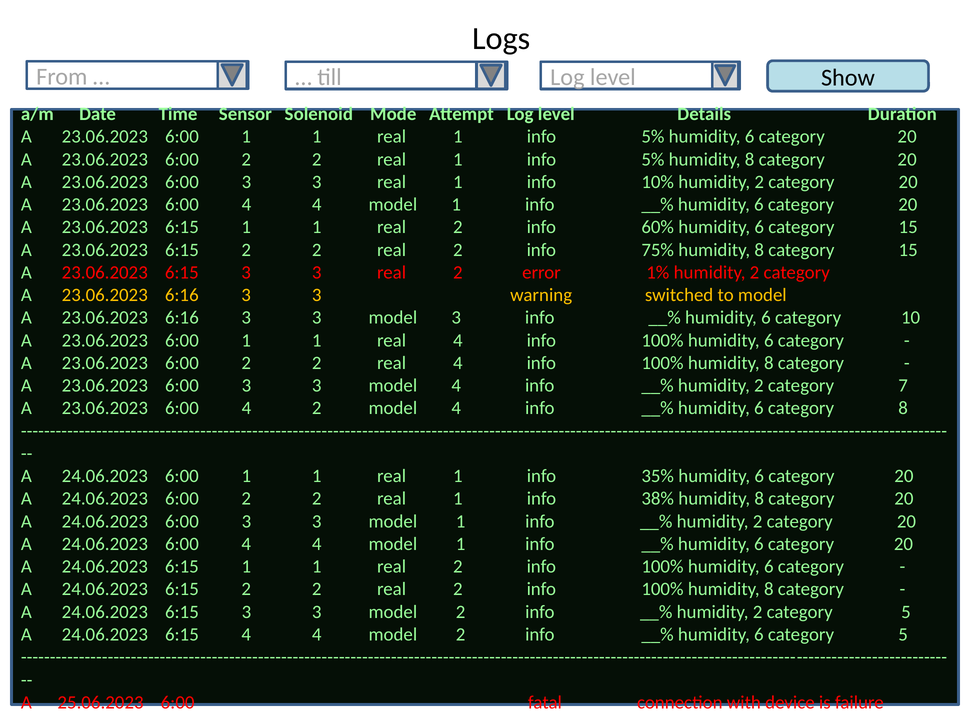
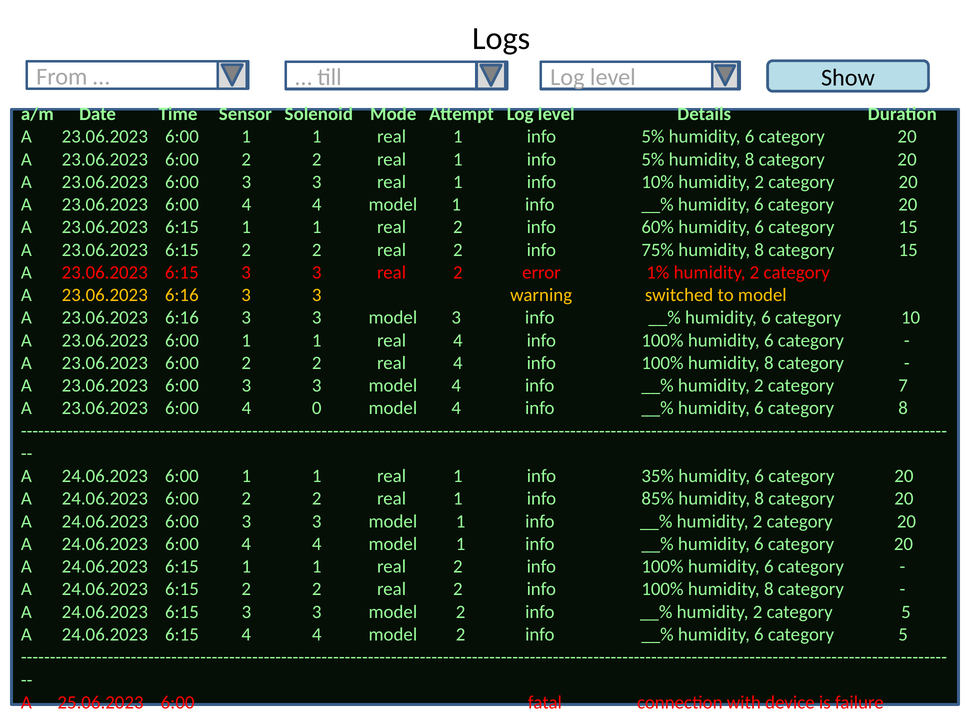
4 2: 2 -> 0 (317, 409)
38%: 38% -> 85% (658, 499)
